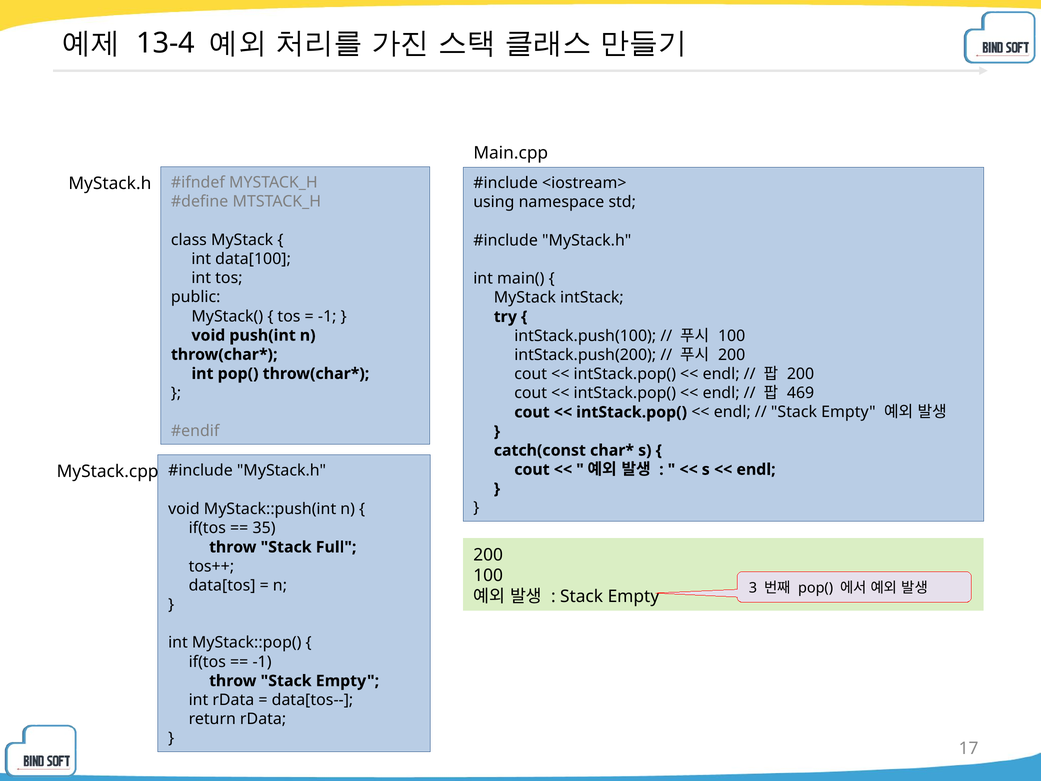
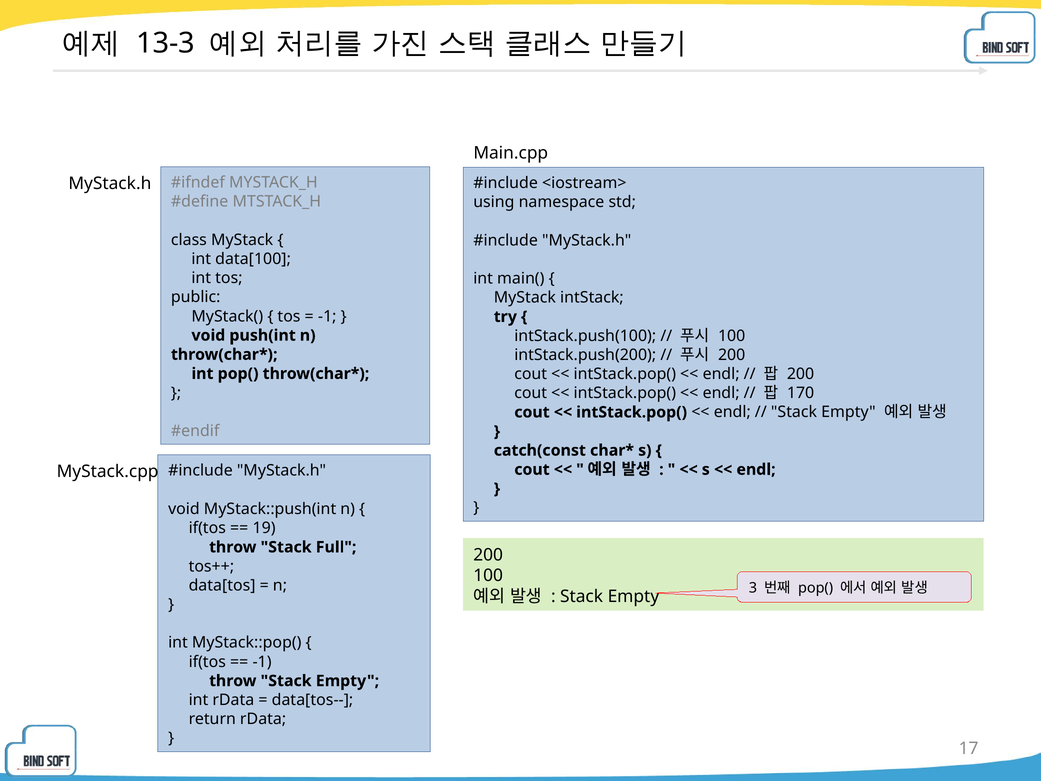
13-4: 13-4 -> 13-3 (165, 43)
469: 469 -> 170 (801, 393)
35: 35 -> 19 (264, 528)
